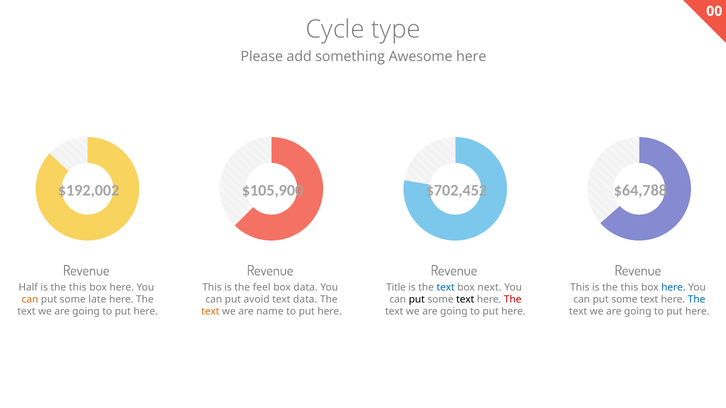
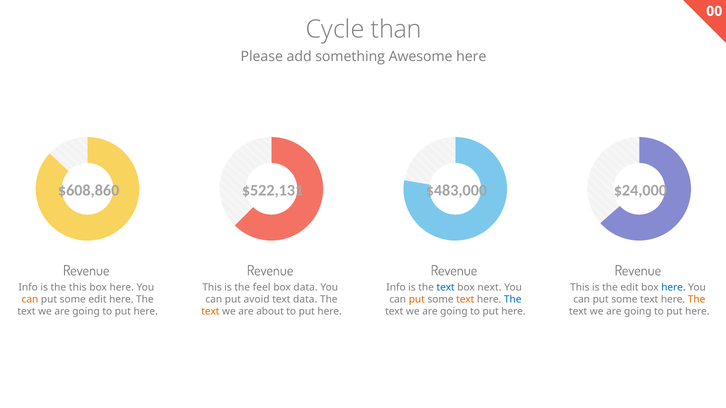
type: type -> than (396, 30)
$192,002: $192,002 -> $608,860 (89, 190)
$105,900: $105,900 -> $522,131 (273, 190)
$702,452: $702,452 -> $483,000 (456, 190)
$64,788: $64,788 -> $24,000 (640, 190)
Half: Half -> Info (28, 288)
Title: Title -> Info (396, 288)
This is the this: this -> edit (629, 288)
some late: late -> edit (97, 300)
put colour: black -> orange (417, 300)
text colour: black -> orange (465, 300)
The colour: red -> blue (513, 300)
The colour: blue -> orange (697, 300)
name: name -> about (270, 312)
